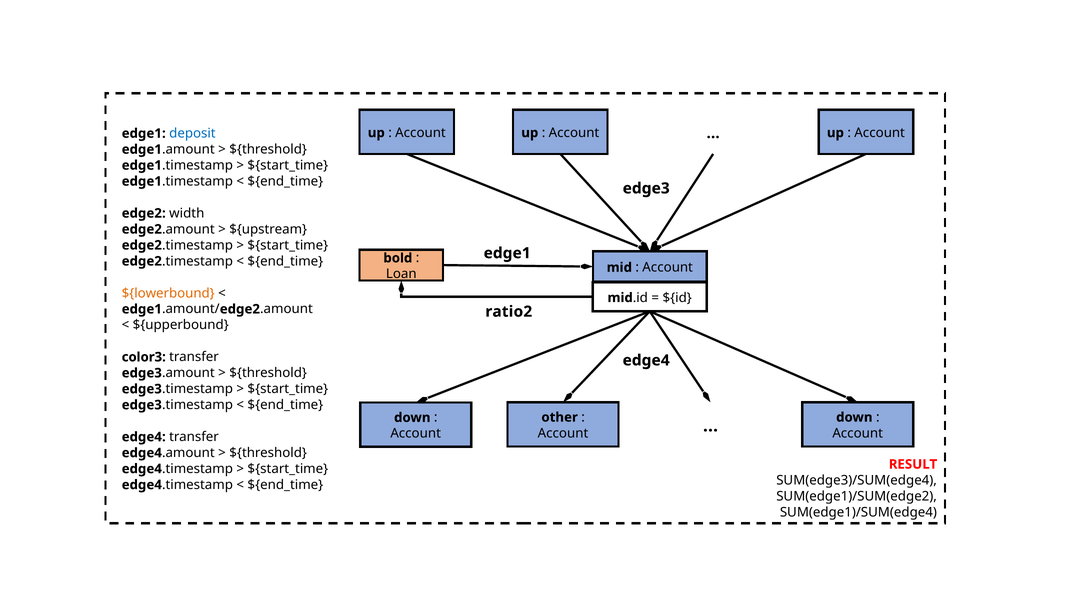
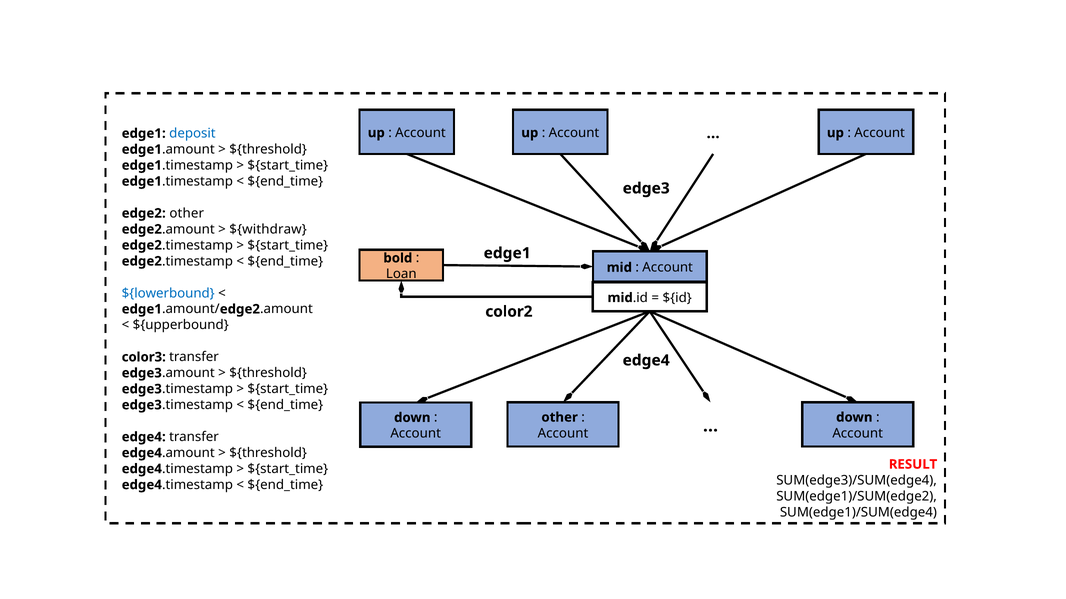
edge2 width: width -> other (187, 213)
${upstream: ${upstream -> ${withdraw (268, 229)
${lowerbound colour: orange -> blue (168, 293)
ratio2: ratio2 -> color2 (509, 312)
